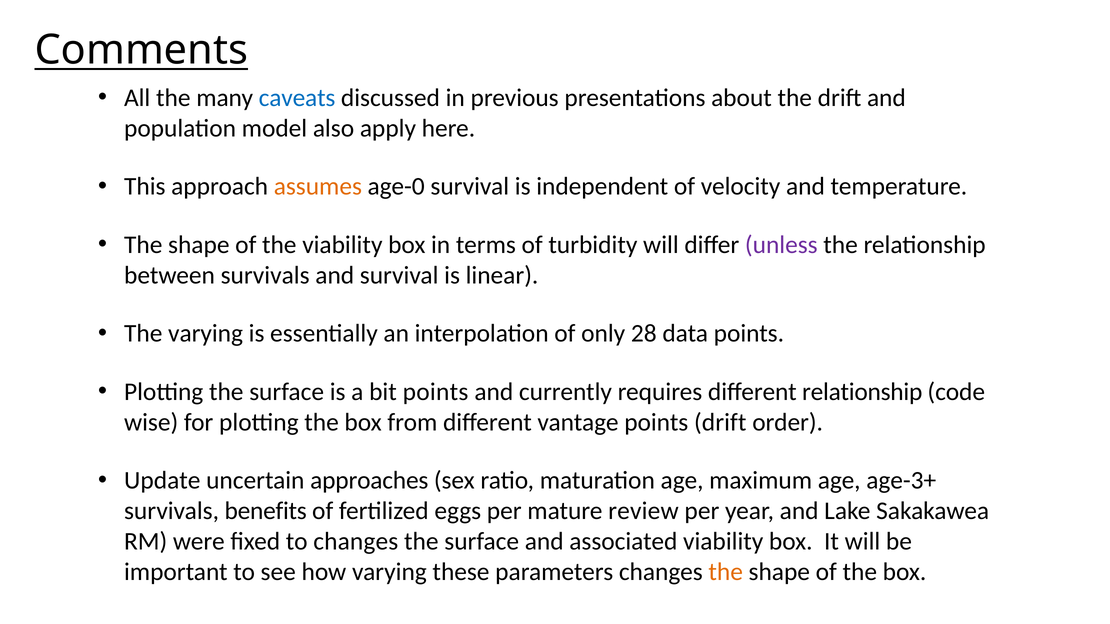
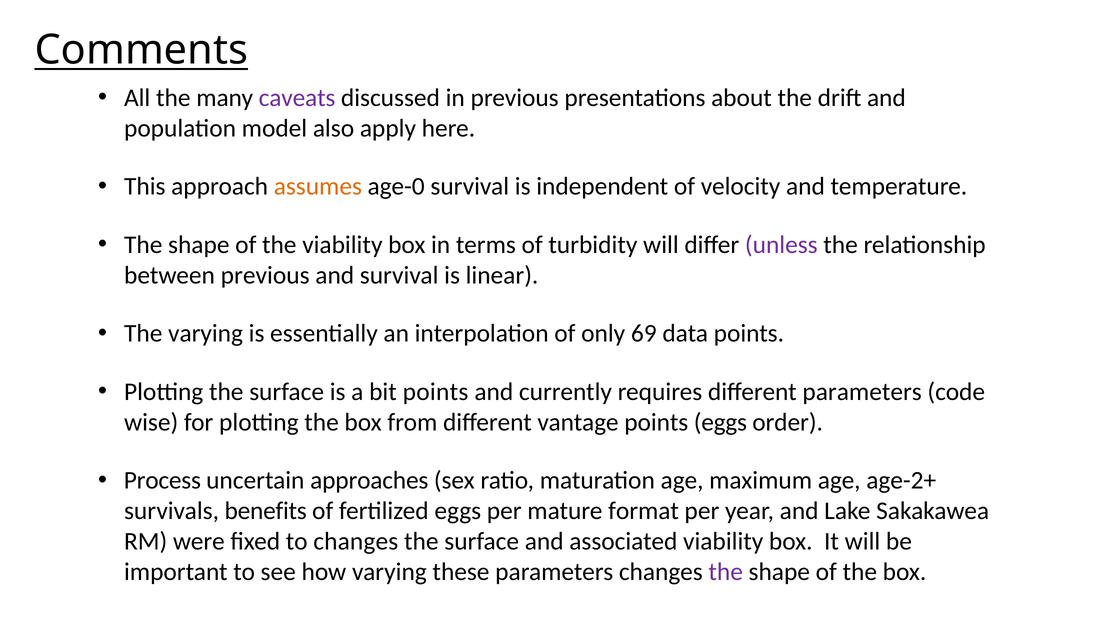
caveats colour: blue -> purple (297, 98)
between survivals: survivals -> previous (265, 275)
28: 28 -> 69 (644, 334)
different relationship: relationship -> parameters (862, 392)
points drift: drift -> eggs (720, 423)
Update: Update -> Process (162, 481)
age-3+: age-3+ -> age-2+ (901, 481)
review: review -> format (644, 511)
the colour: orange -> purple (726, 572)
